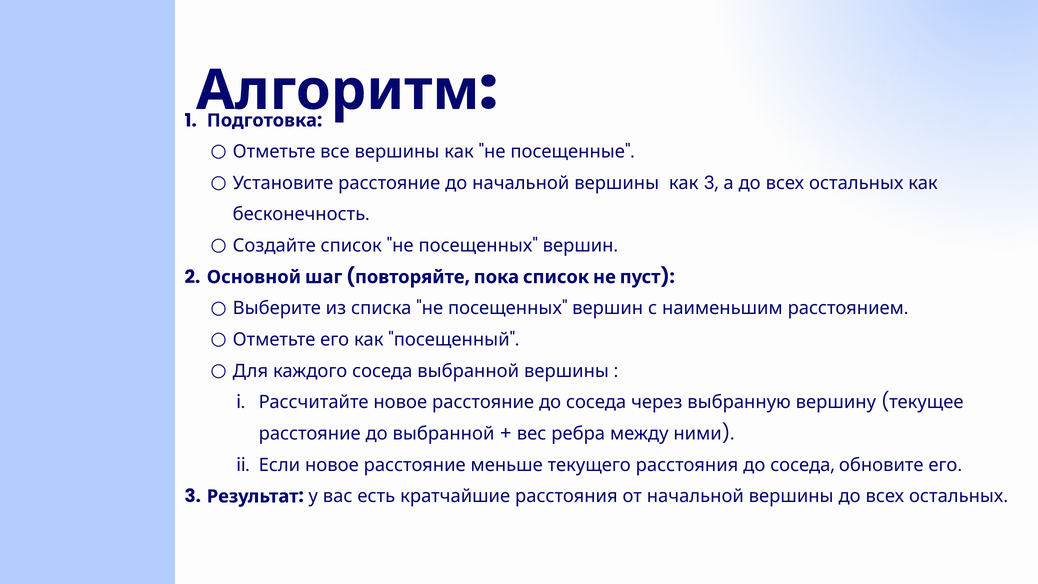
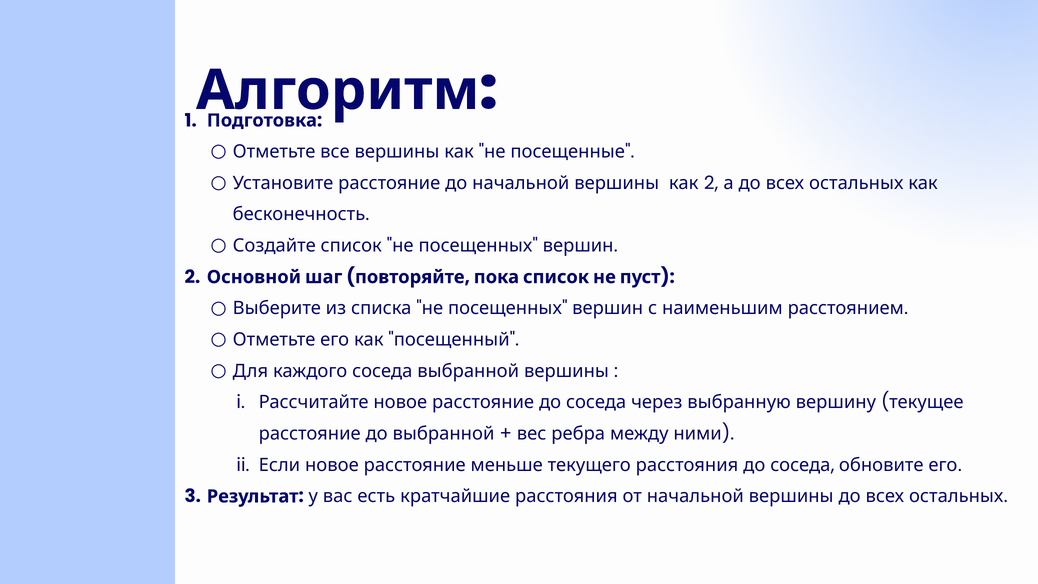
3: 3 -> 2 (711, 183)
